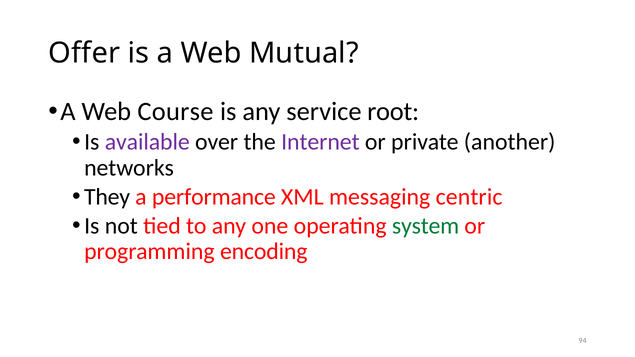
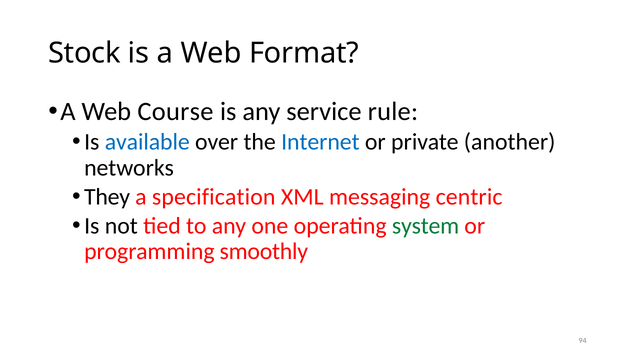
Offer: Offer -> Stock (84, 53)
Mutual: Mutual -> Format (304, 53)
root: root -> rule (393, 112)
available colour: purple -> blue (147, 142)
Internet colour: purple -> blue (320, 142)
performance: performance -> specification (214, 197)
encoding: encoding -> smoothly (264, 252)
